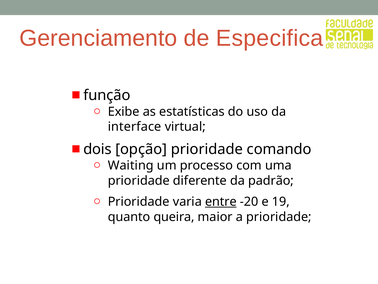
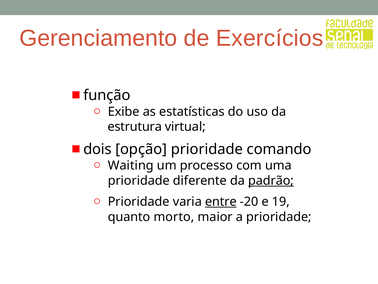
Especifica: Especifica -> Exercícios (270, 38)
interface: interface -> estrutura (135, 127)
padrão underline: none -> present (271, 180)
queira: queira -> morto (174, 217)
